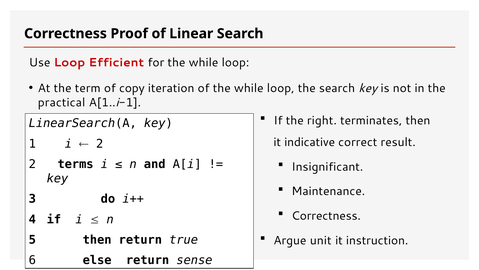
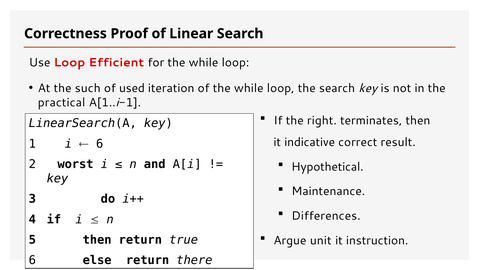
term: term -> such (88, 88)
copy: copy -> used (132, 88)
2: 2 -> 6 (100, 143)
terms: terms -> worst (76, 164)
Insignificant: Insignificant -> Hypothetical (327, 166)
Correctness: Correctness -> Differences (326, 216)
sense: sense -> there (194, 260)
